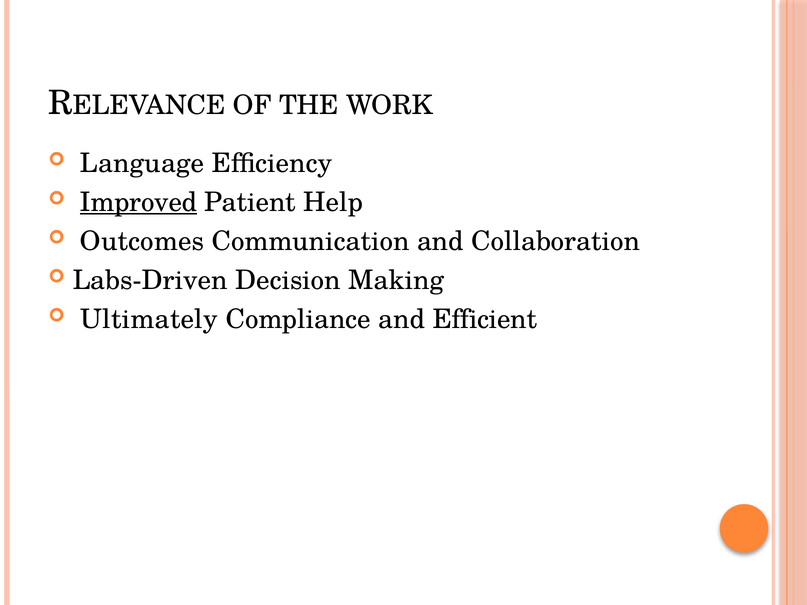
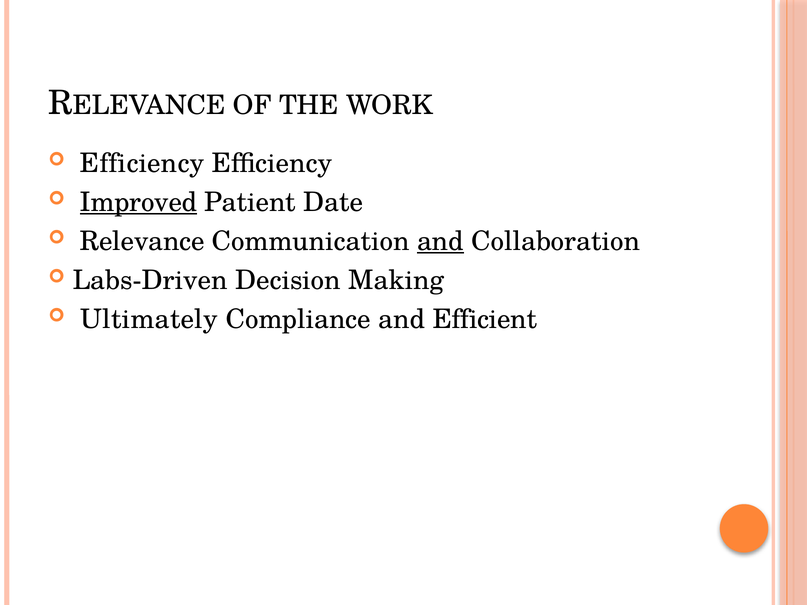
Language: Language -> Efficiency (142, 163)
Help: Help -> Date (333, 202)
Outcomes: Outcomes -> Relevance (142, 241)
and underline: none -> present (440, 241)
